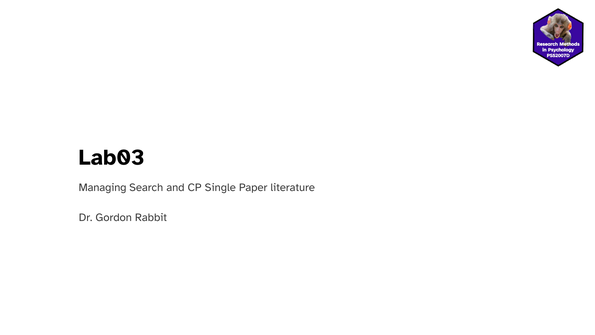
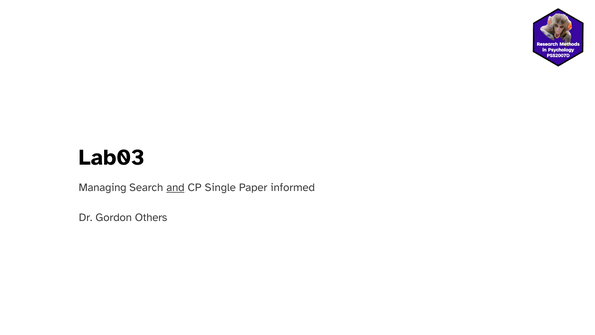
and underline: none -> present (175, 187)
literature: literature -> informed (293, 187)
Rabbit: Rabbit -> Others (151, 217)
